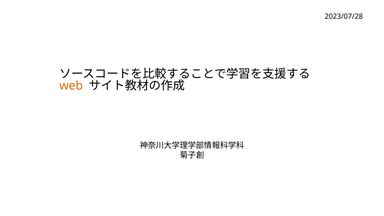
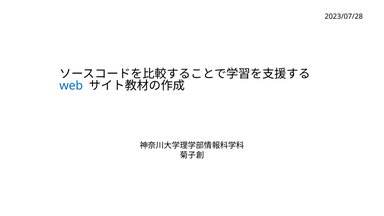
web colour: orange -> blue (71, 86)
